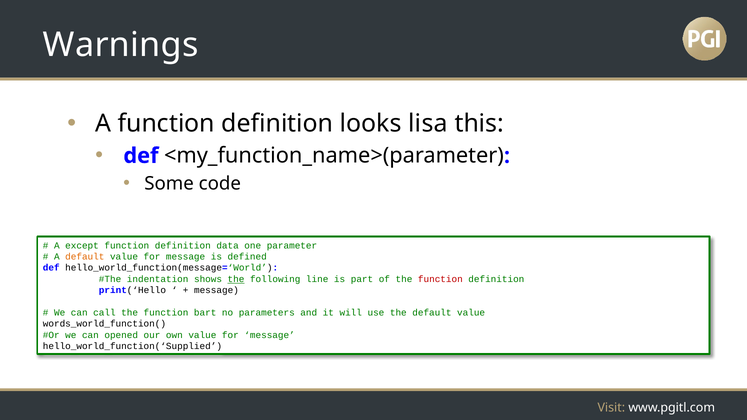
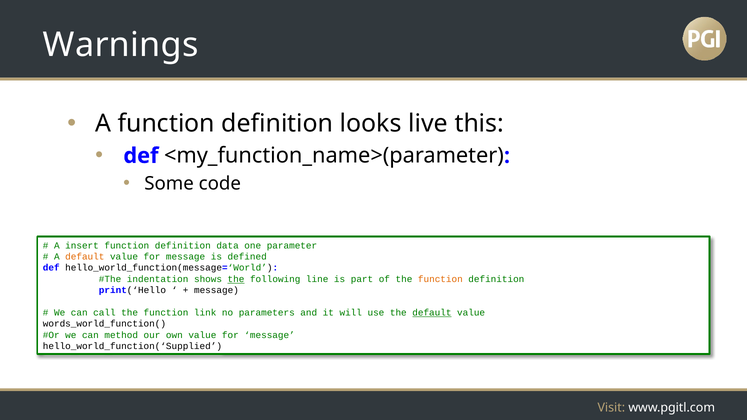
lisa: lisa -> live (428, 124)
except: except -> insert (82, 246)
function colour: red -> orange (440, 279)
bart: bart -> link (205, 313)
default underline: none -> present (432, 313)
opened: opened -> method (121, 335)
